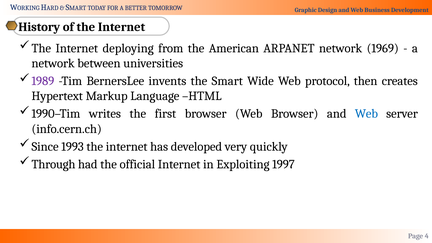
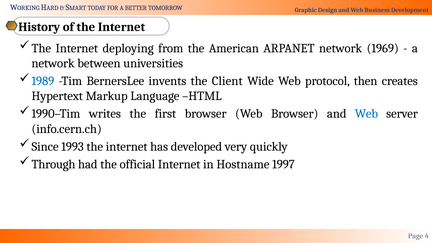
1989 colour: purple -> blue (43, 81)
Smart: Smart -> Client (227, 81)
Exploiting: Exploiting -> Hostname (243, 164)
